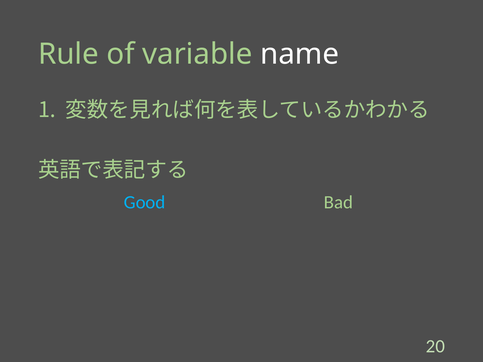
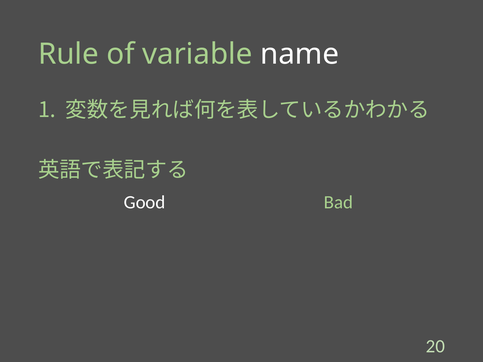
Good colour: light blue -> white (145, 202)
